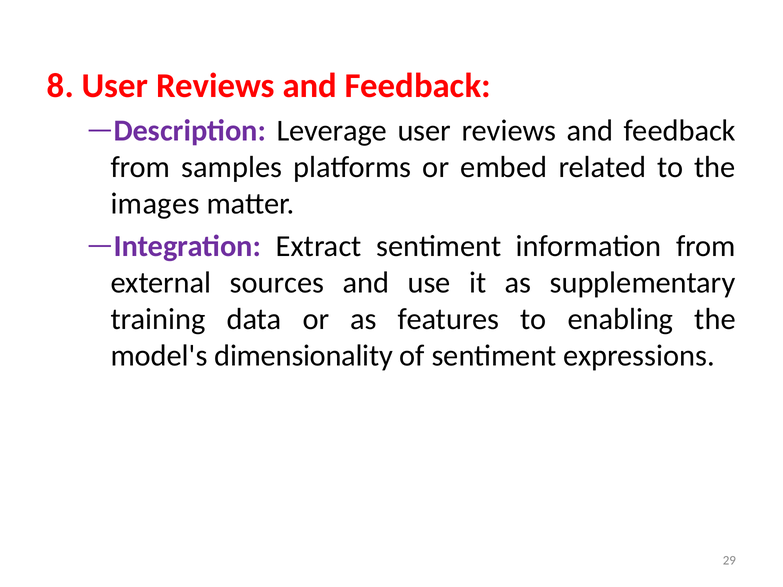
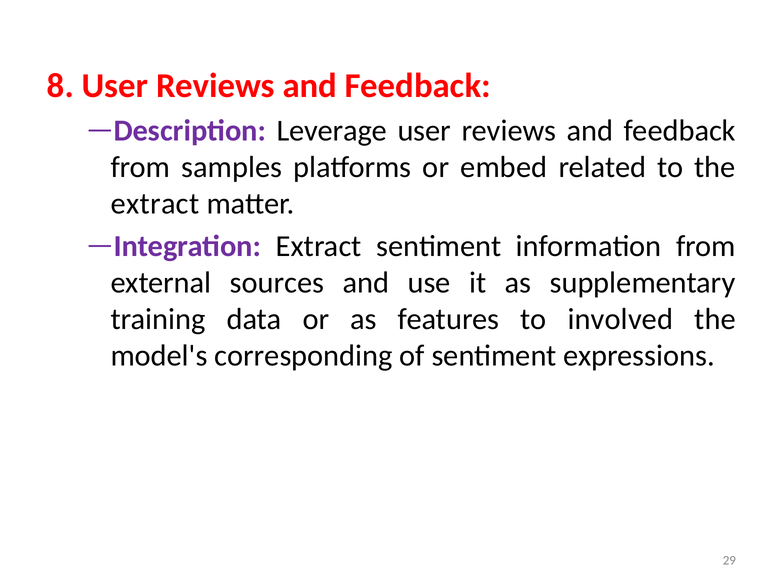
images: images -> extract (155, 204)
enabling: enabling -> involved (620, 319)
dimensionality: dimensionality -> corresponding (304, 356)
